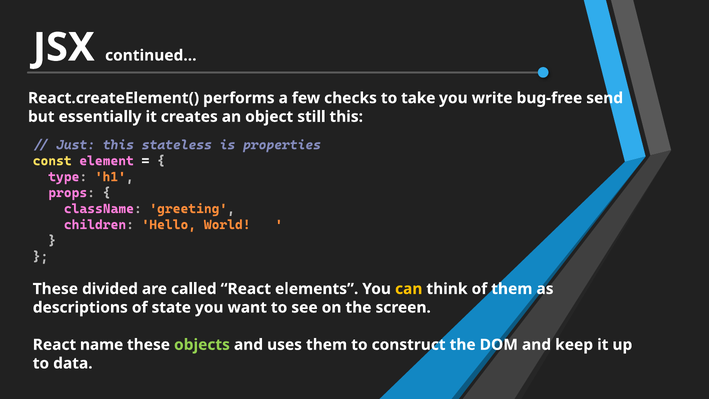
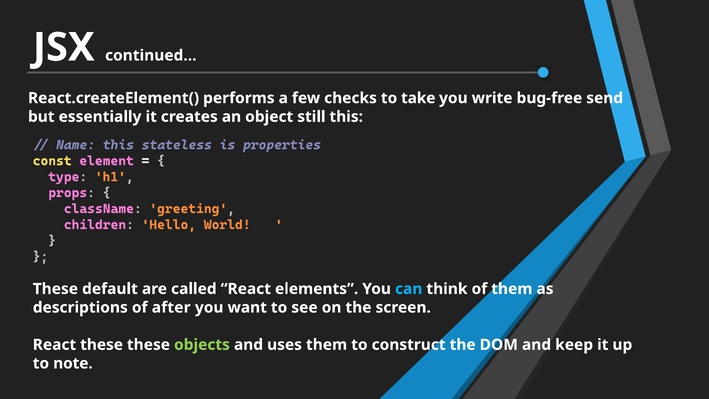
Just: Just -> Name (76, 145)
divided: divided -> default (110, 289)
can colour: yellow -> light blue (409, 289)
state: state -> after (171, 307)
React name: name -> these (102, 345)
data: data -> note (73, 363)
